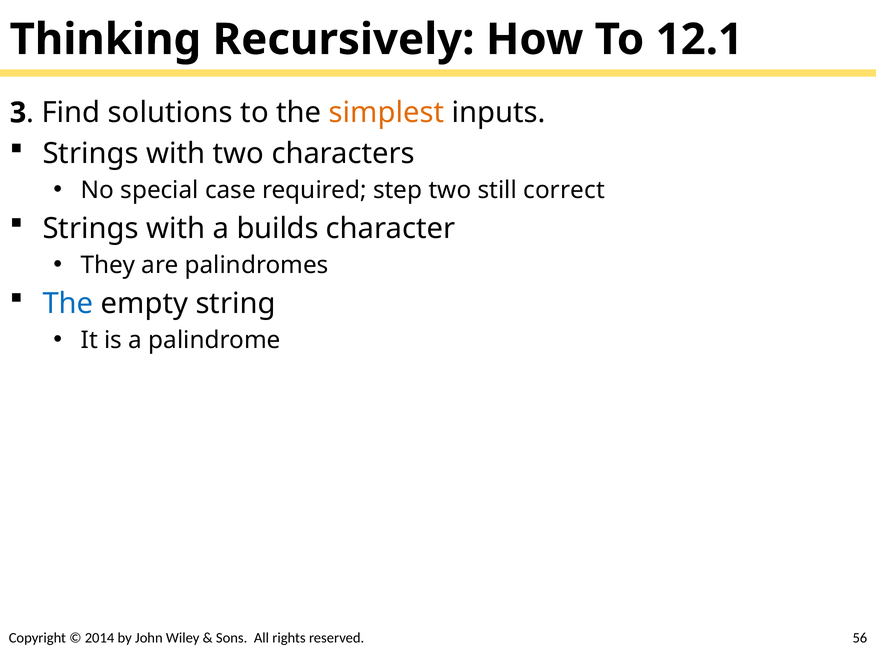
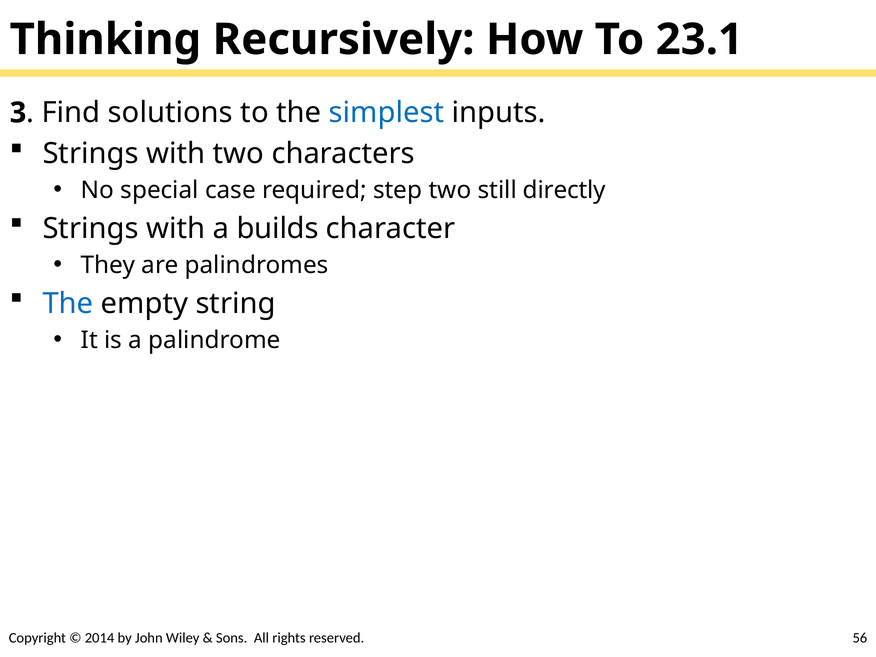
12.1: 12.1 -> 23.1 (699, 40)
simplest colour: orange -> blue (387, 113)
correct: correct -> directly (564, 190)
